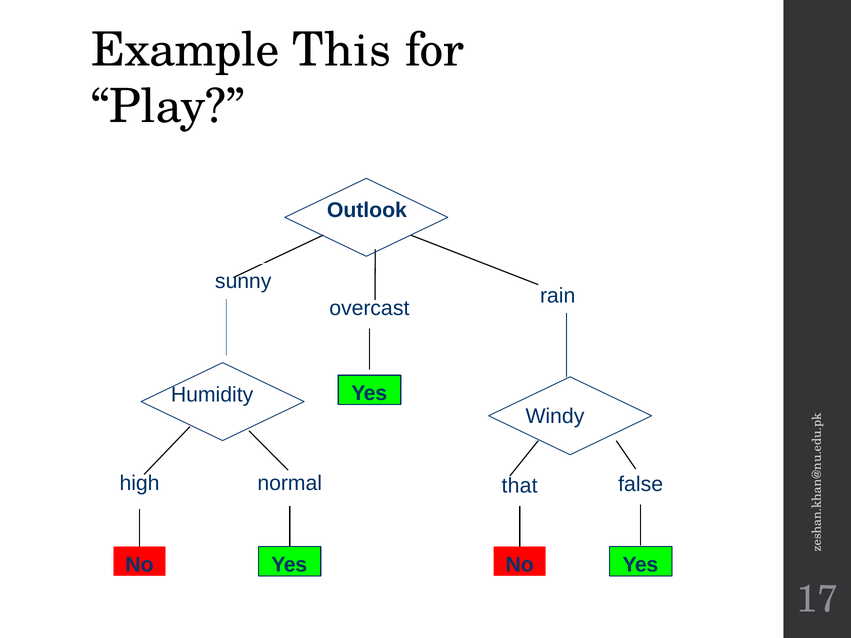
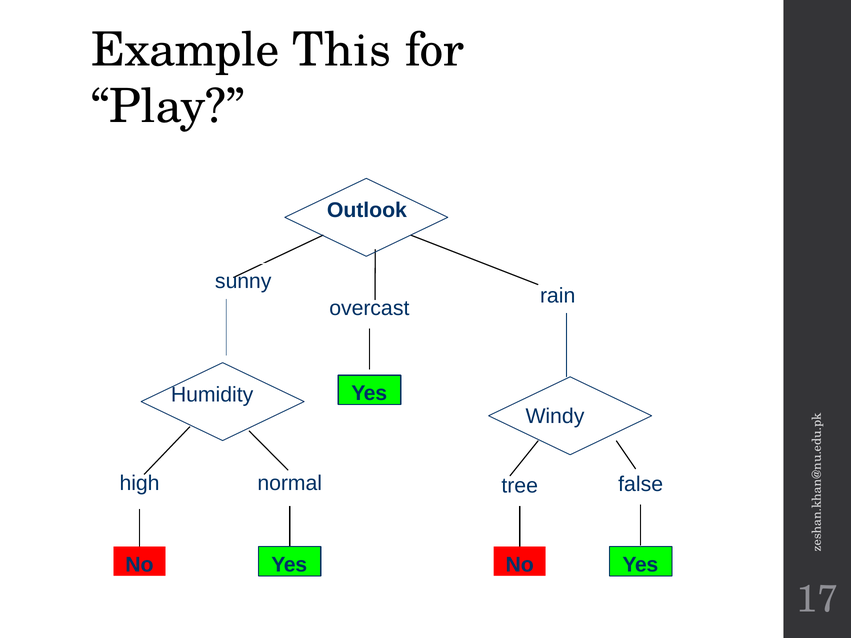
that: that -> tree (520, 486)
